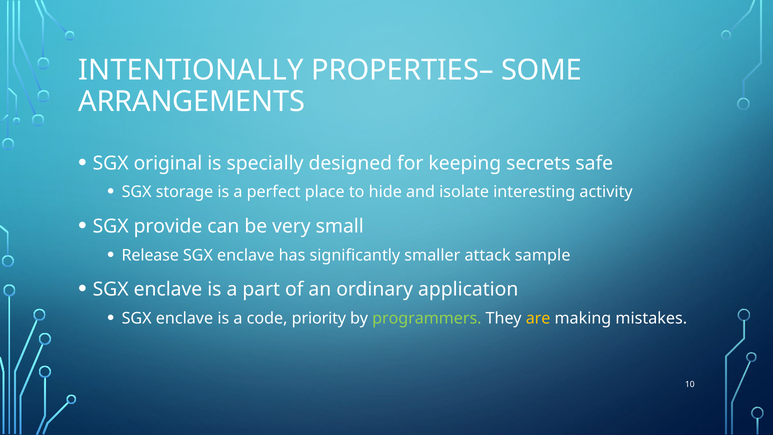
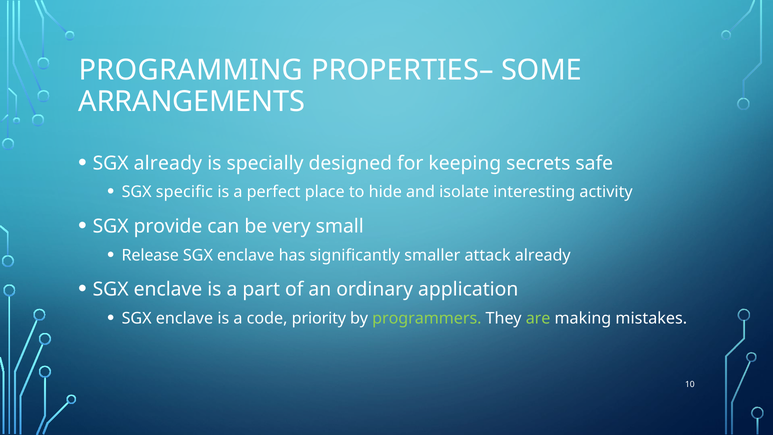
INTENTIONALLY: INTENTIONALLY -> PROGRAMMING (191, 70)
SGX original: original -> already (168, 163)
storage: storage -> specific (184, 192)
attack sample: sample -> already (543, 255)
are colour: yellow -> light green (538, 318)
